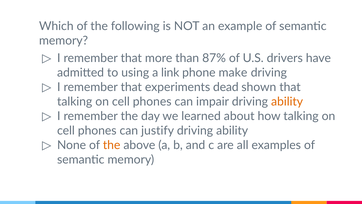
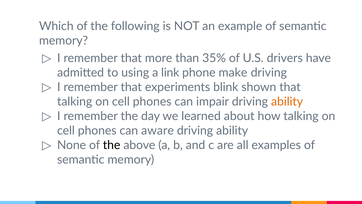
87%: 87% -> 35% (214, 58)
dead: dead -> blink (226, 87)
justify: justify -> aware (158, 130)
the colour: orange -> black (112, 145)
